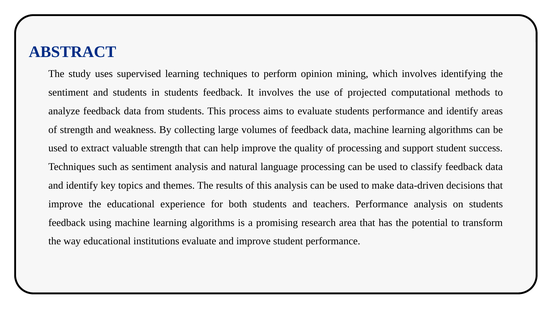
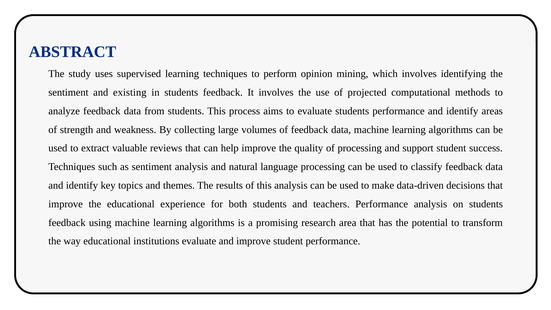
and students: students -> existing (130, 92)
valuable strength: strength -> reviews (166, 148)
